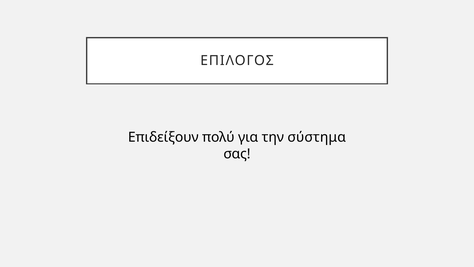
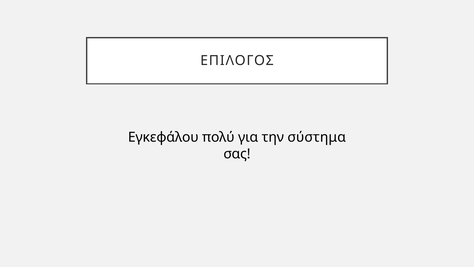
Επιδείξουν: Επιδείξουν -> Εγκεφάλου (163, 137)
